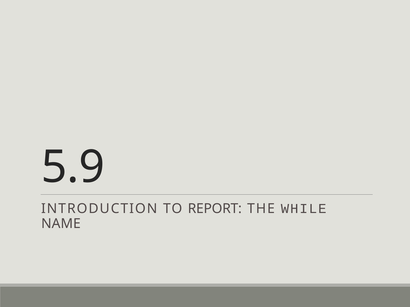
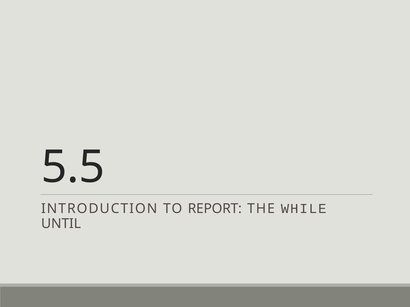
5.9: 5.9 -> 5.5 (73, 168)
NAME: NAME -> UNTIL (61, 224)
